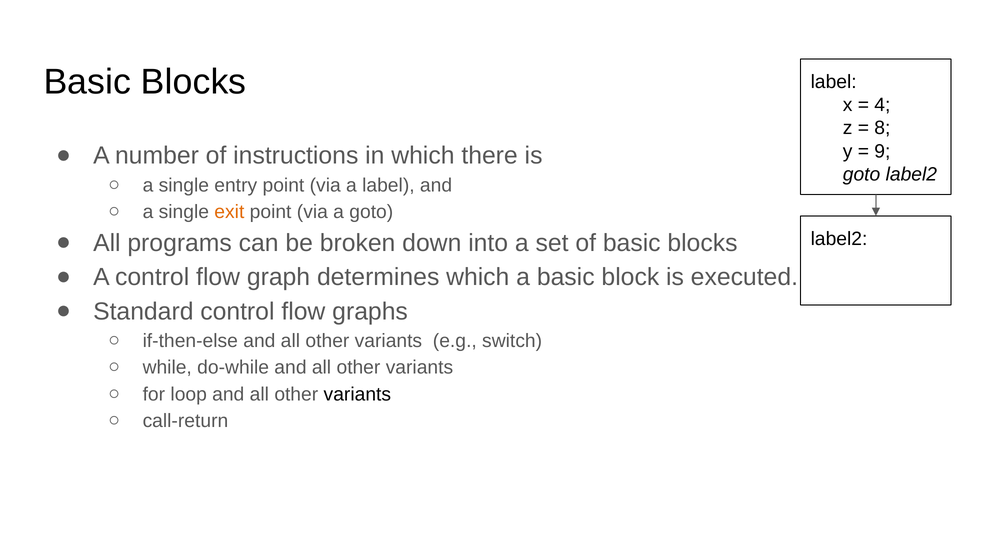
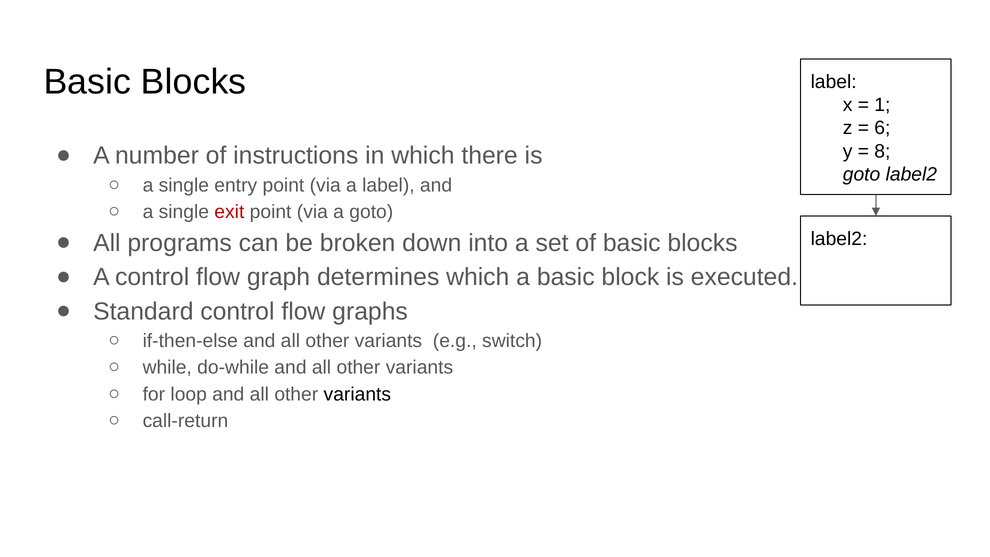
4: 4 -> 1 (882, 105)
8: 8 -> 6 (882, 128)
9: 9 -> 8 (882, 151)
exit colour: orange -> red (229, 212)
